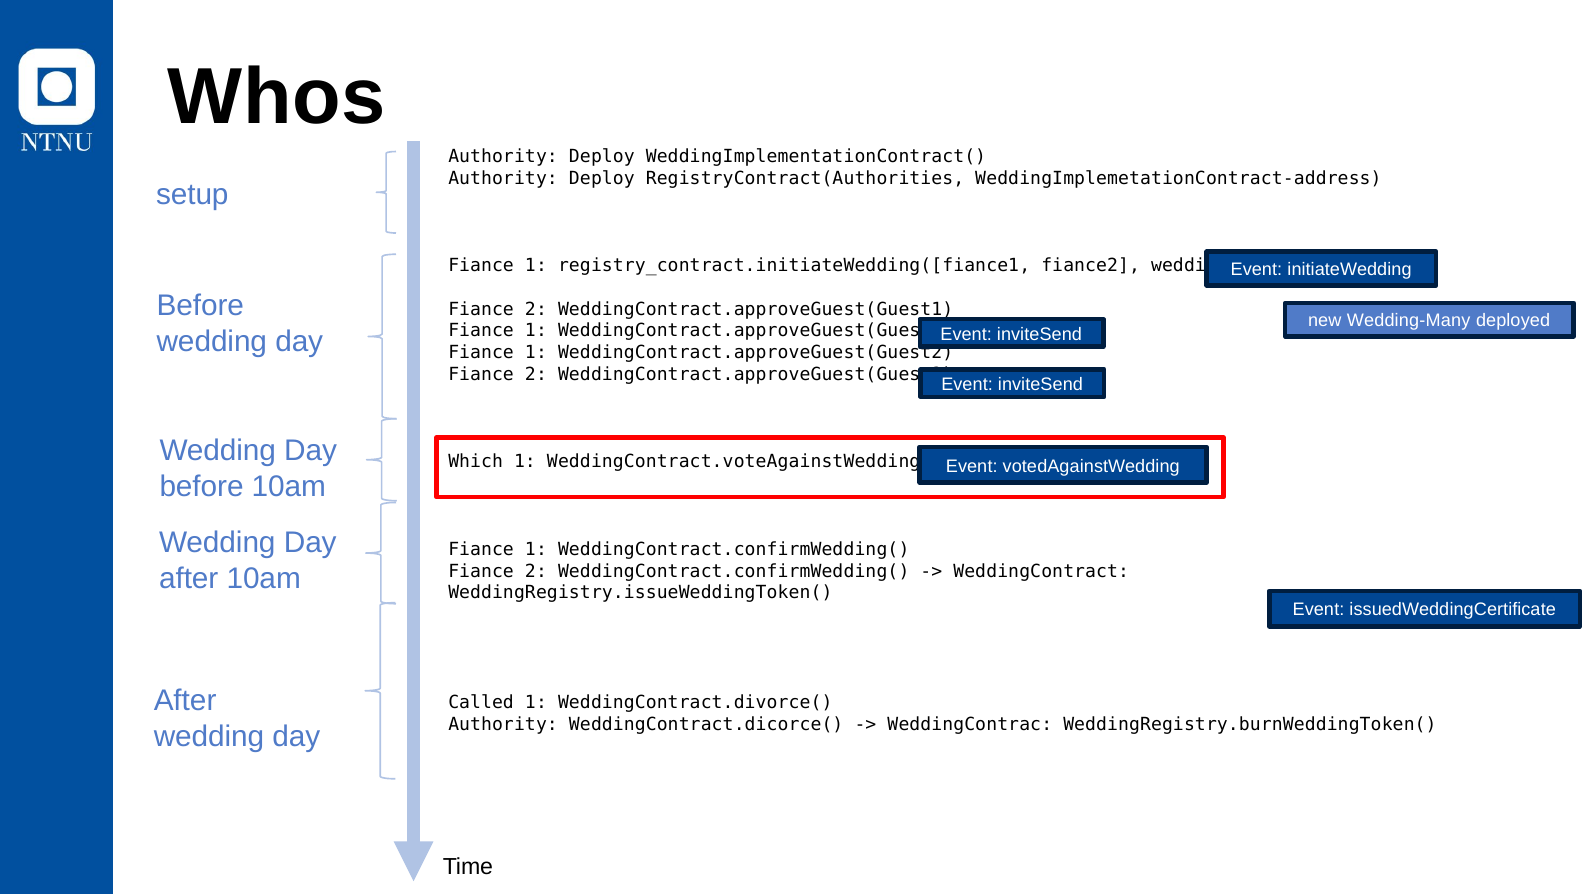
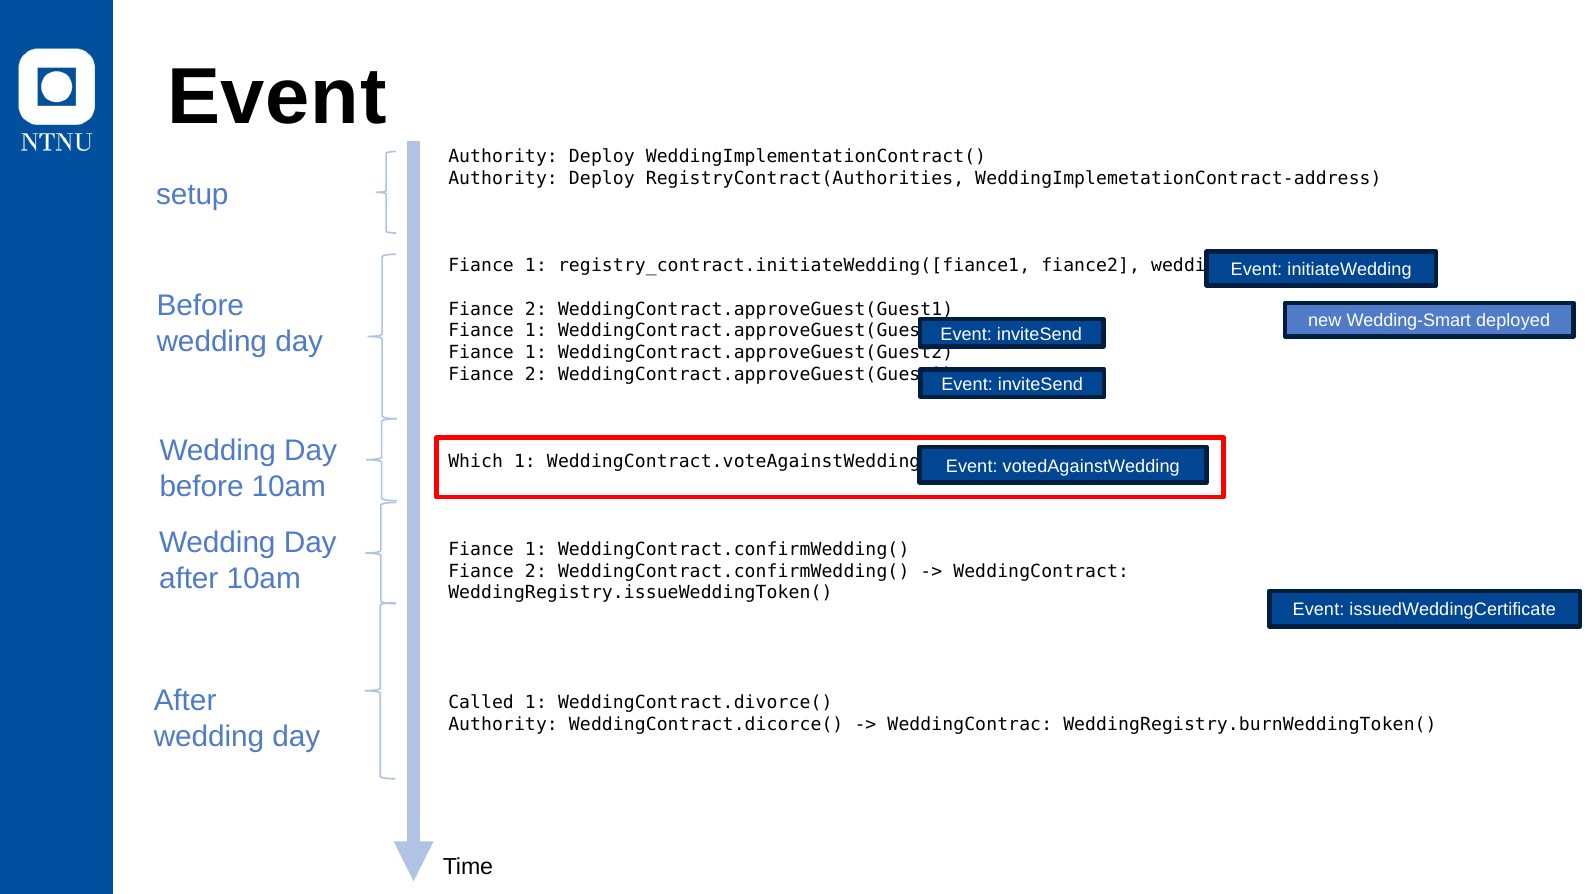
Whos: Whos -> Event (277, 97)
Wedding-Many: Wedding-Many -> Wedding-Smart (1409, 321)
